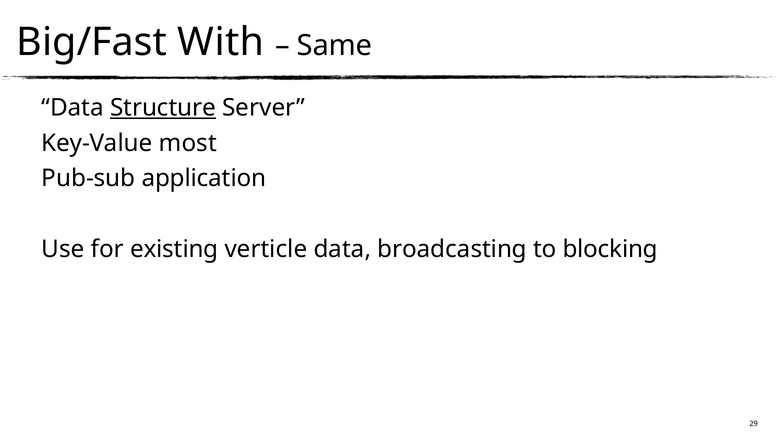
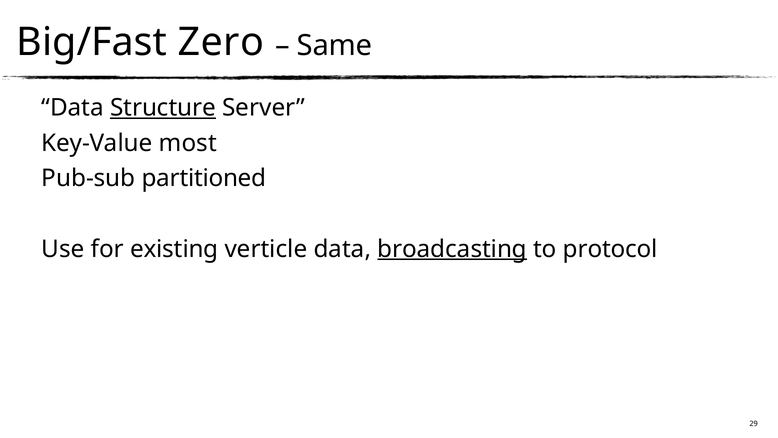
With: With -> Zero (221, 42)
application: application -> partitioned (204, 178)
broadcasting underline: none -> present (452, 249)
blocking: blocking -> protocol (610, 249)
